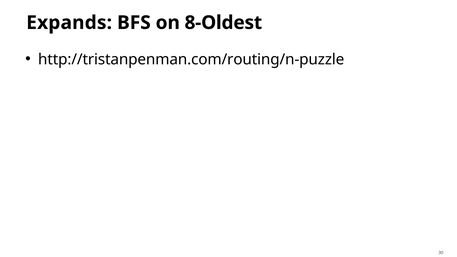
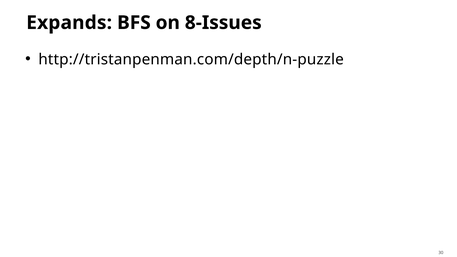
8-Oldest: 8-Oldest -> 8-Issues (223, 23)
http://tristanpenman.com/routing/n-puzzle: http://tristanpenman.com/routing/n-puzzle -> http://tristanpenman.com/depth/n-puzzle (191, 59)
